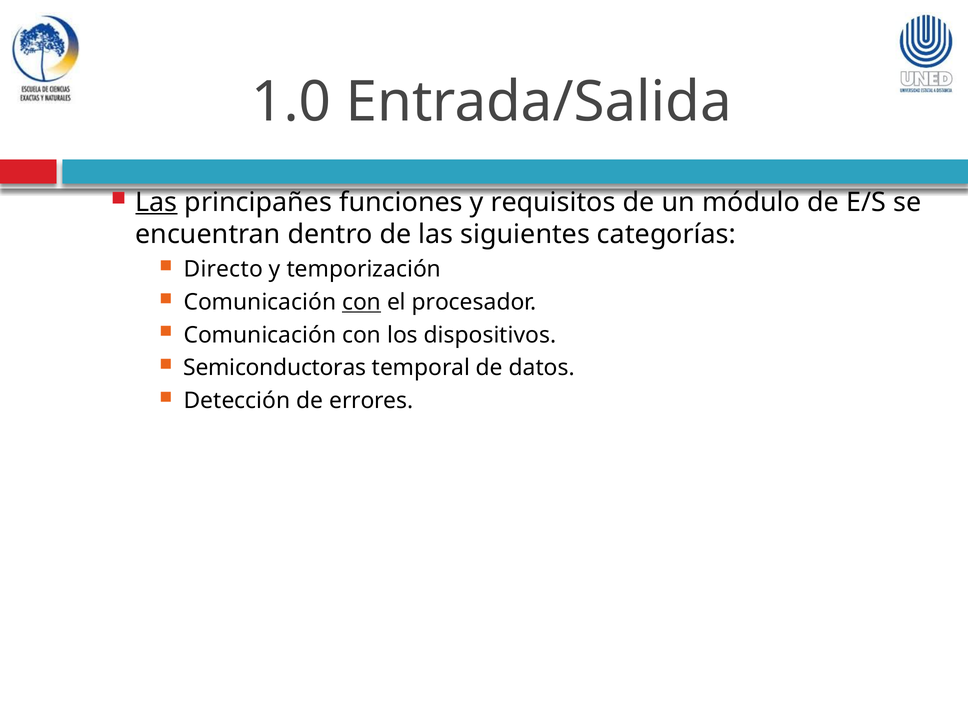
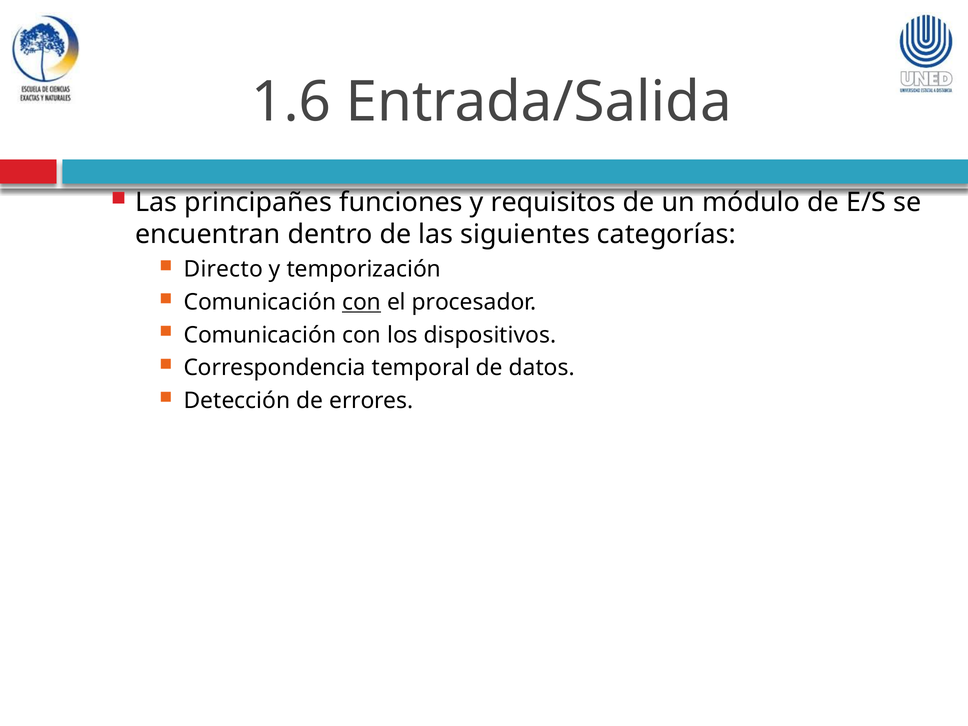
1.0: 1.0 -> 1.6 (291, 102)
Las underline: present -> none (156, 202)
Semiconductoras: Semiconductoras -> Correspondencia (275, 368)
